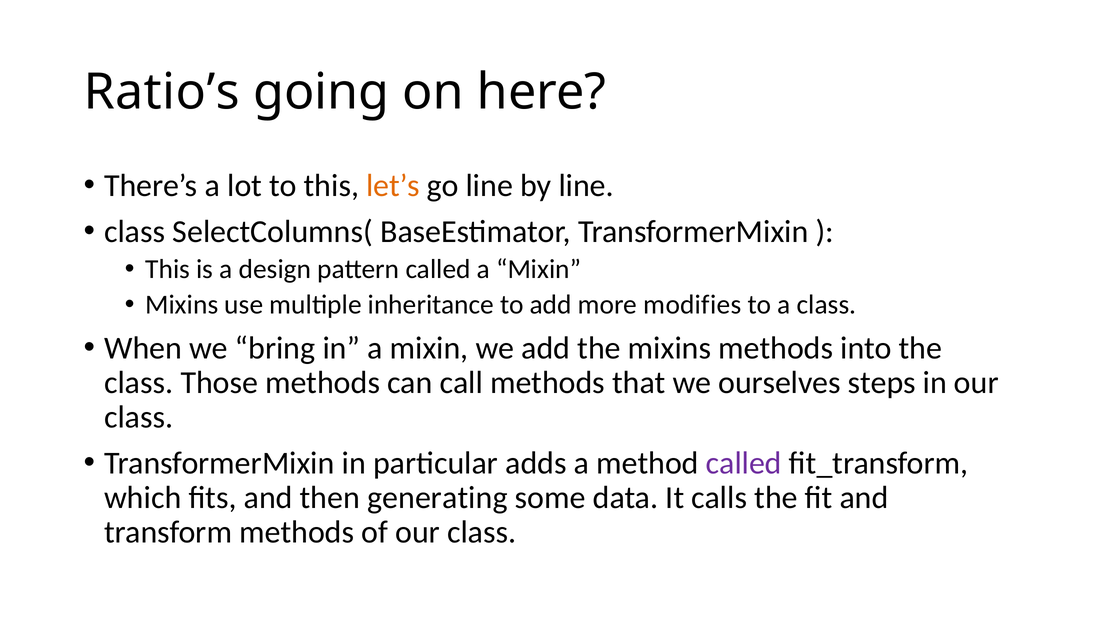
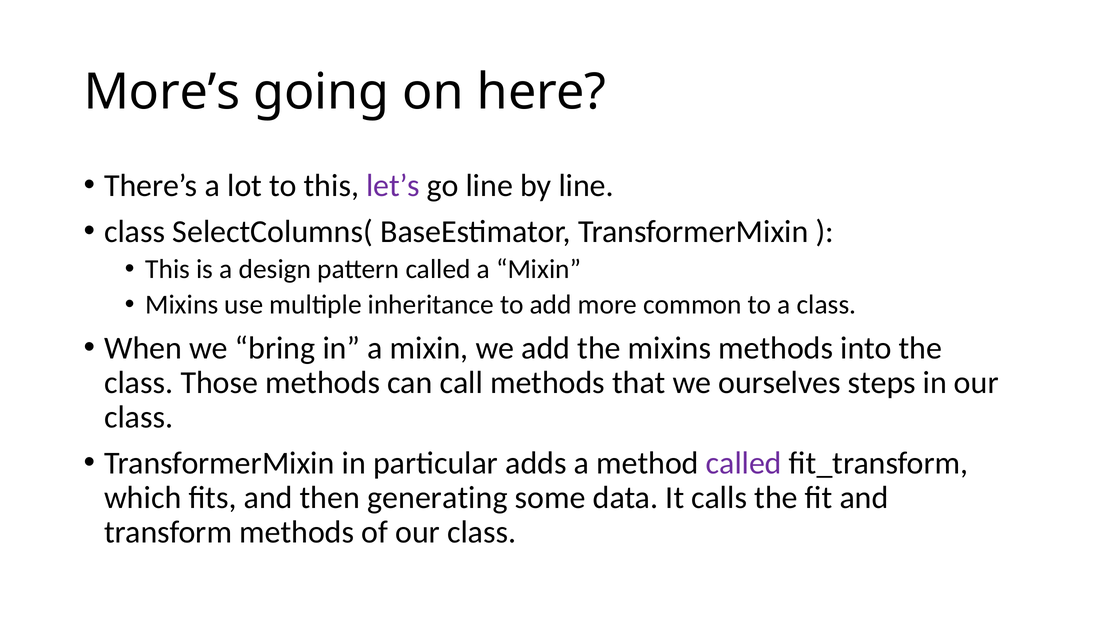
Ratio’s: Ratio’s -> More’s (162, 92)
let’s colour: orange -> purple (393, 185)
modifies: modifies -> common (692, 305)
